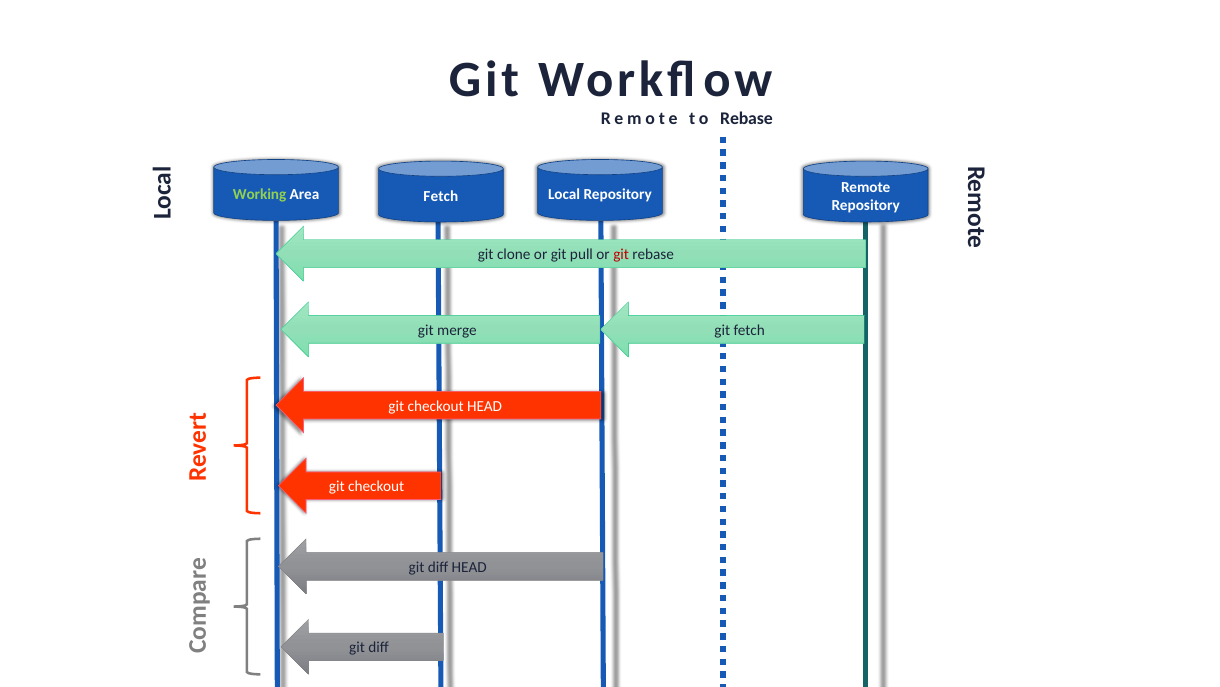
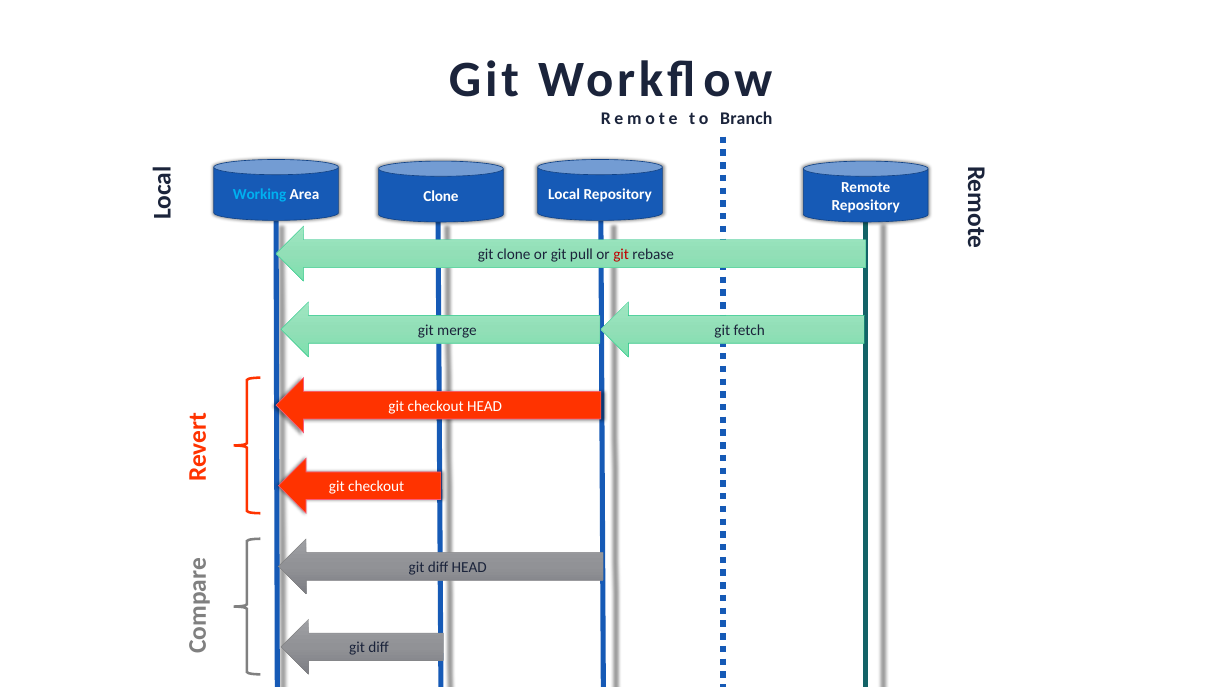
to Rebase: Rebase -> Branch (746, 119)
Working colour: light green -> light blue (260, 195)
Area Fetch: Fetch -> Clone (441, 196)
